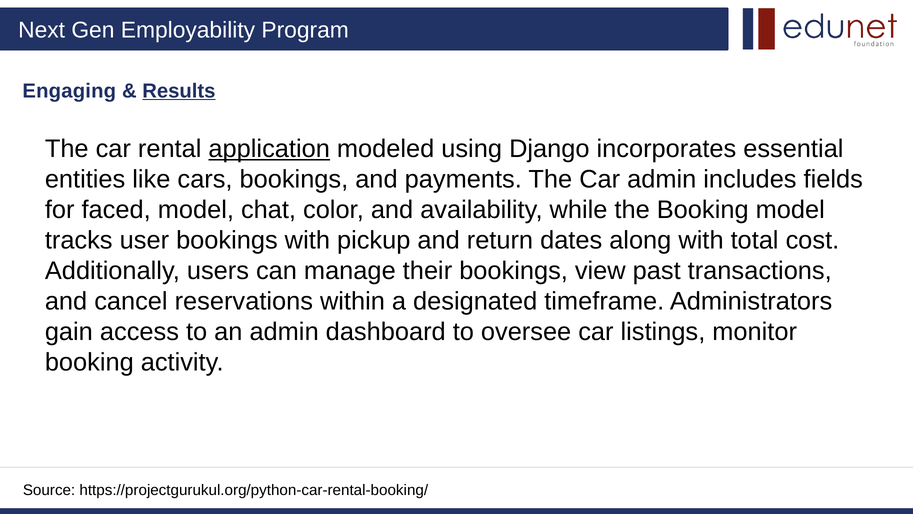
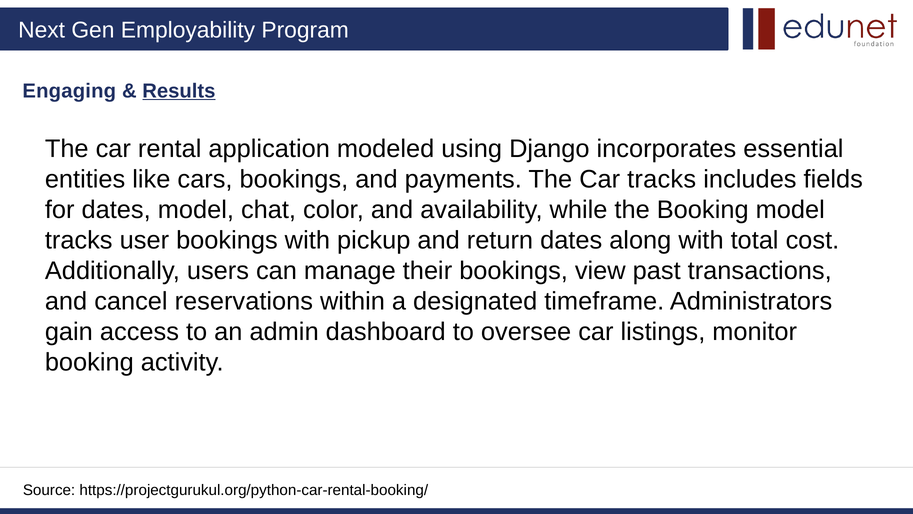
application underline: present -> none (269, 149)
Car admin: admin -> tracks (662, 179)
for faced: faced -> dates (116, 210)
